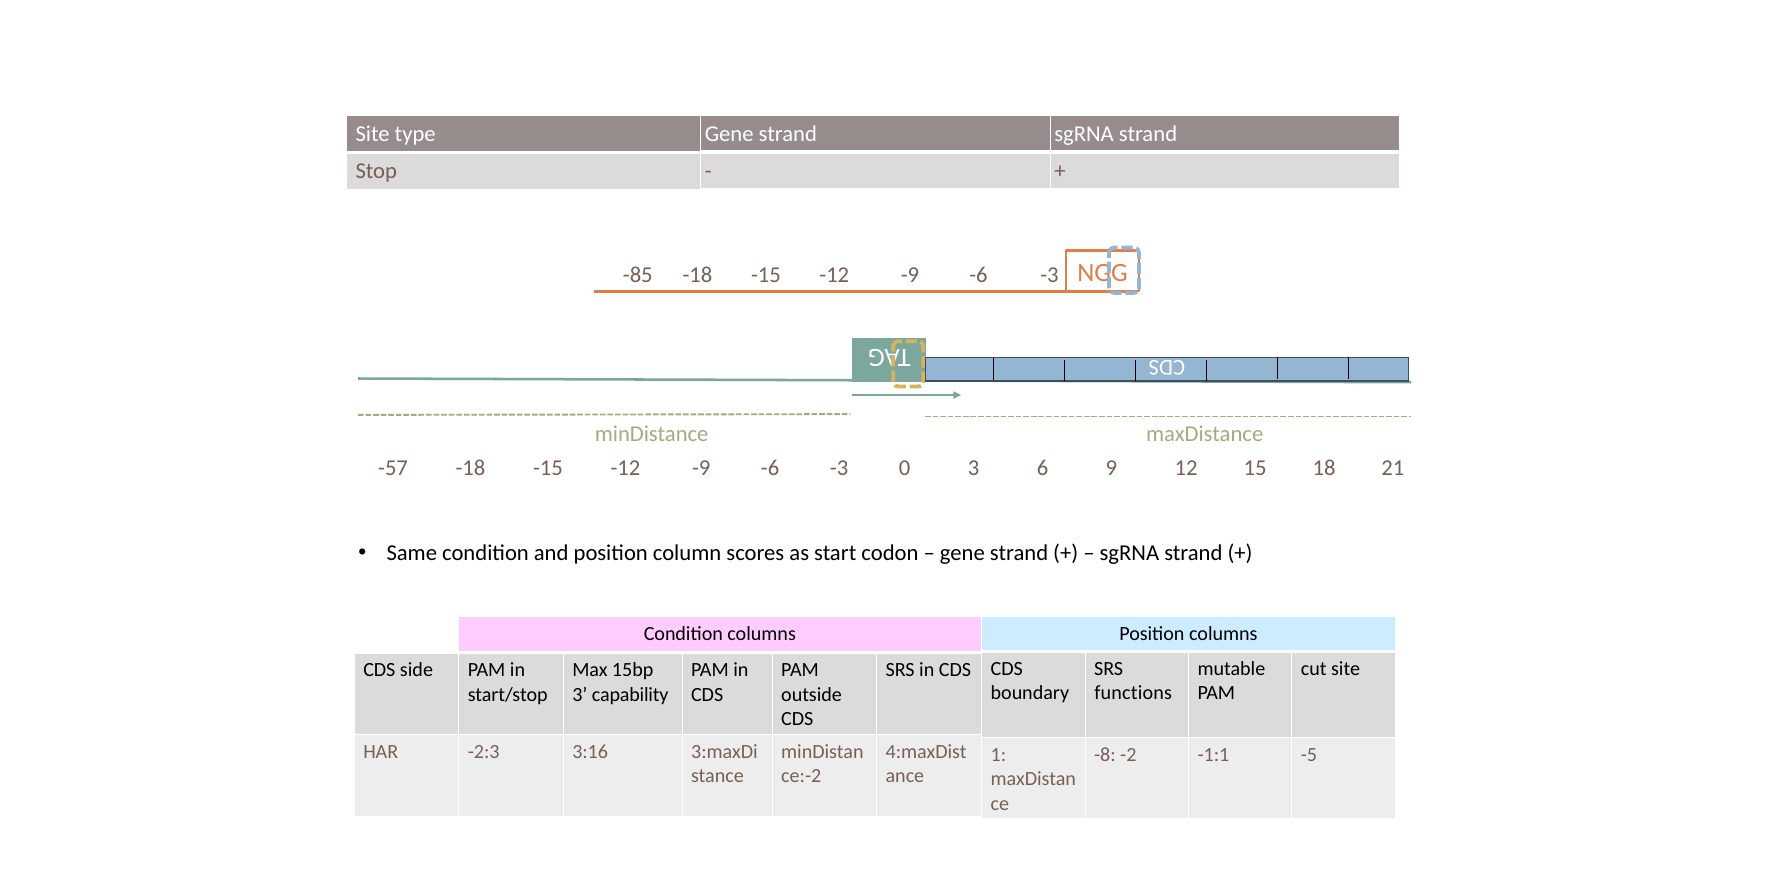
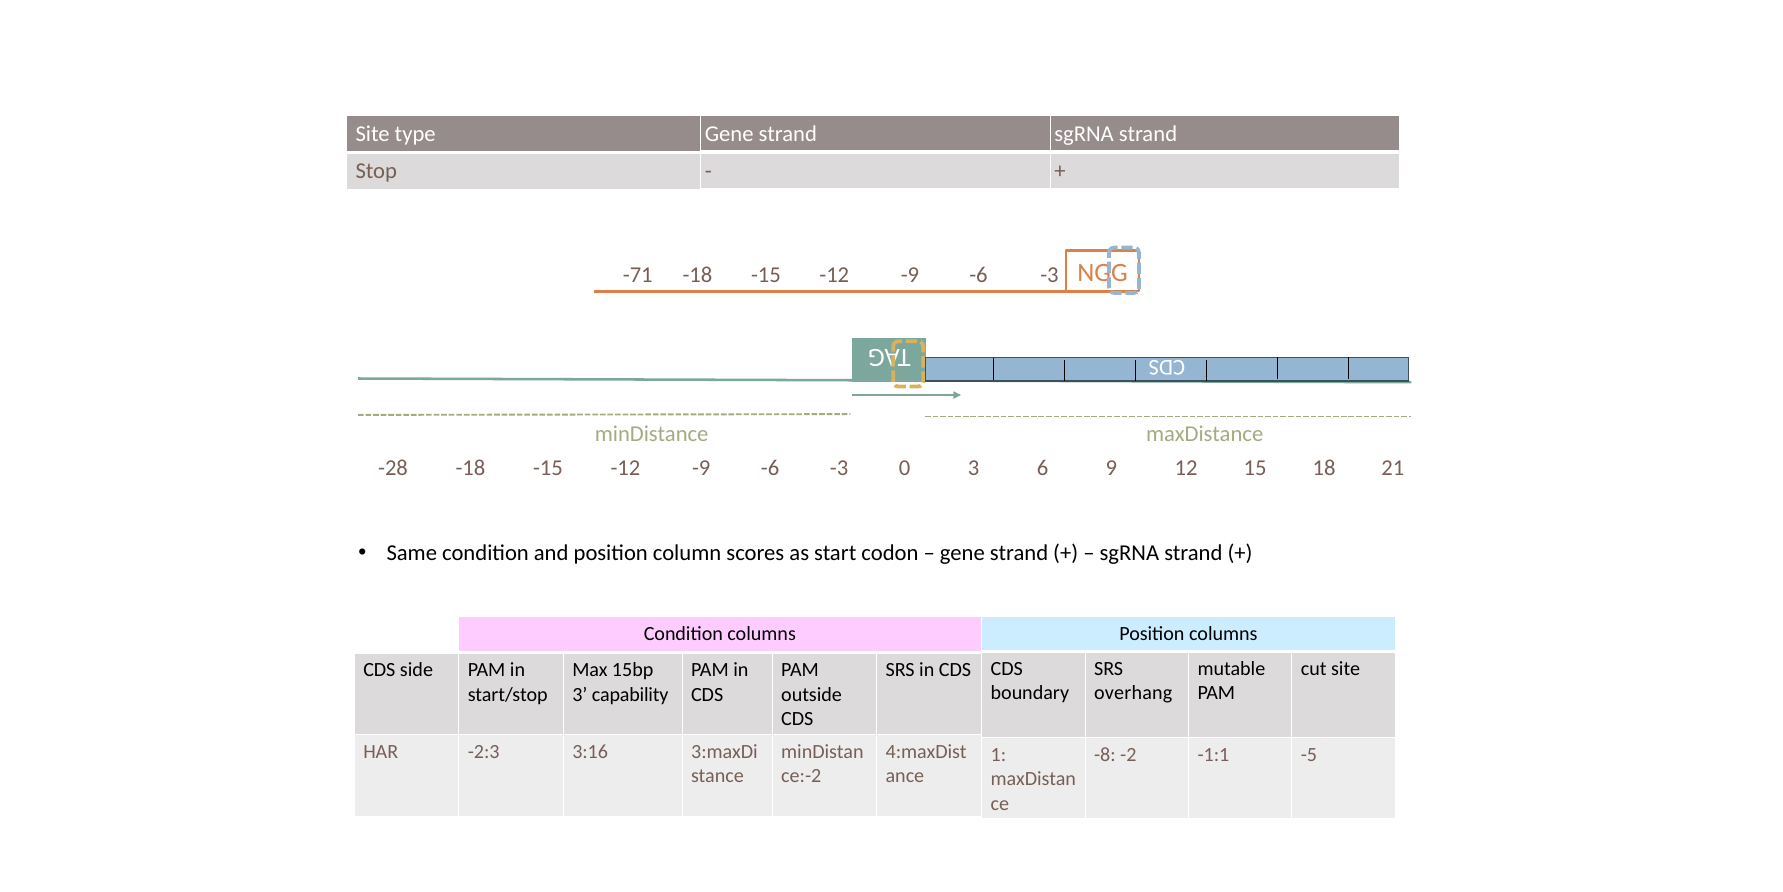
-85: -85 -> -71 (638, 275)
-57: -57 -> -28 (393, 468)
functions: functions -> overhang (1133, 693)
